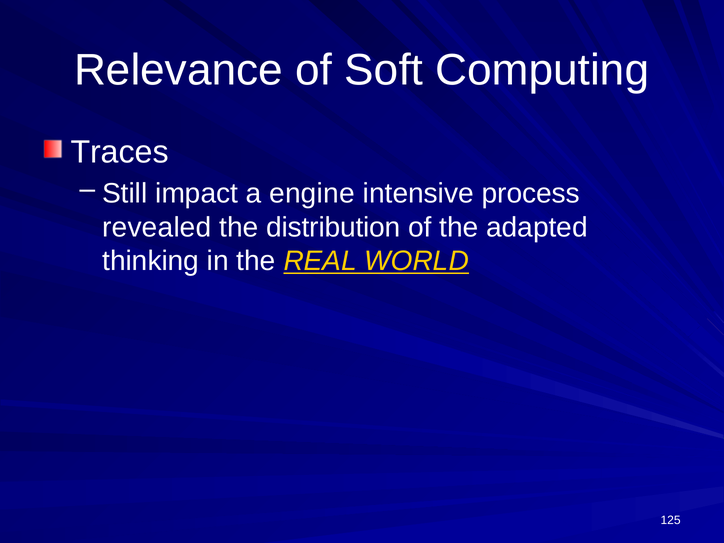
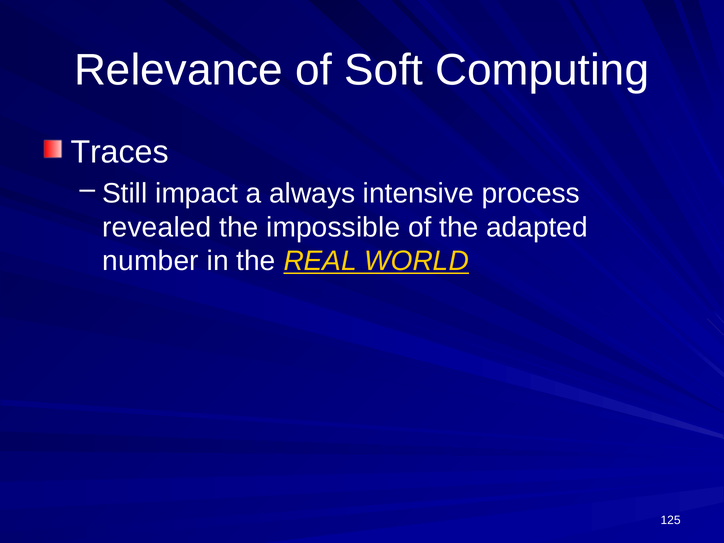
engine: engine -> always (312, 193)
distribution: distribution -> impossible (333, 227)
thinking: thinking -> number (151, 261)
